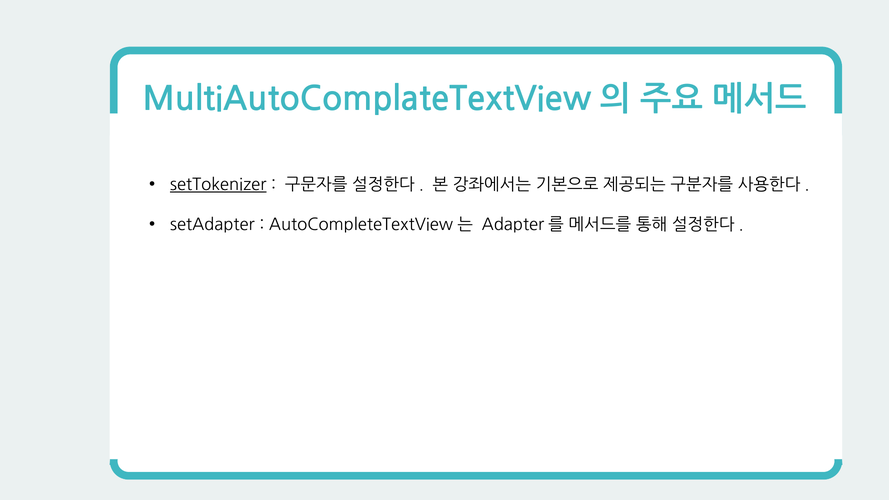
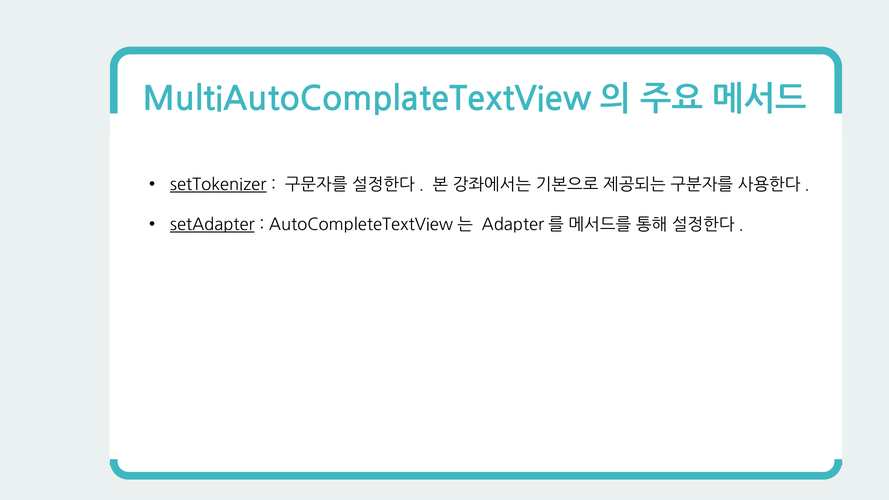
setAdapter underline: none -> present (212, 225)
